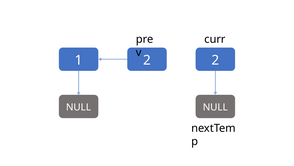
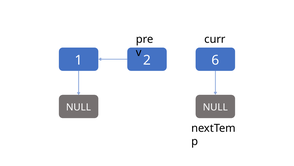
2 2: 2 -> 6 (215, 60)
